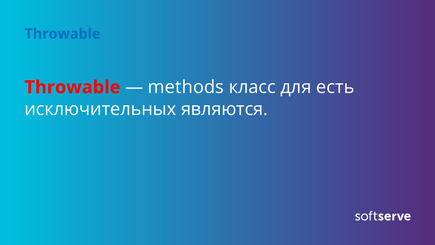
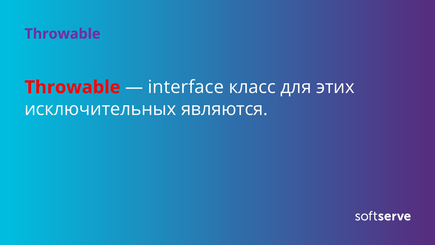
Throwable colour: blue -> purple (63, 34)
methods: methods -> interface (186, 87)
есть: есть -> этих (335, 87)
